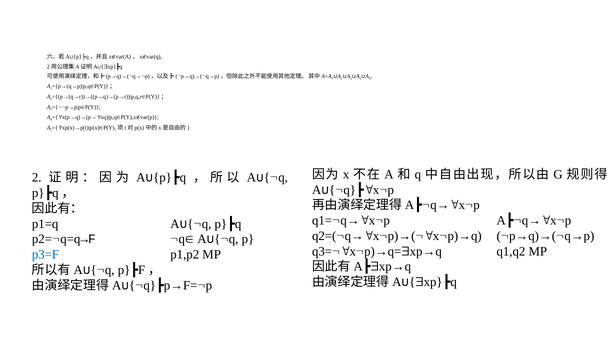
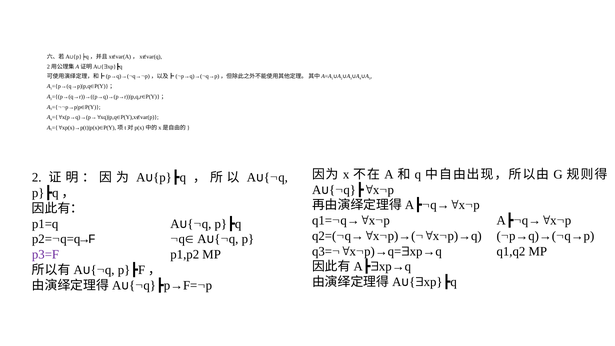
p3=F colour: blue -> purple (46, 255)
